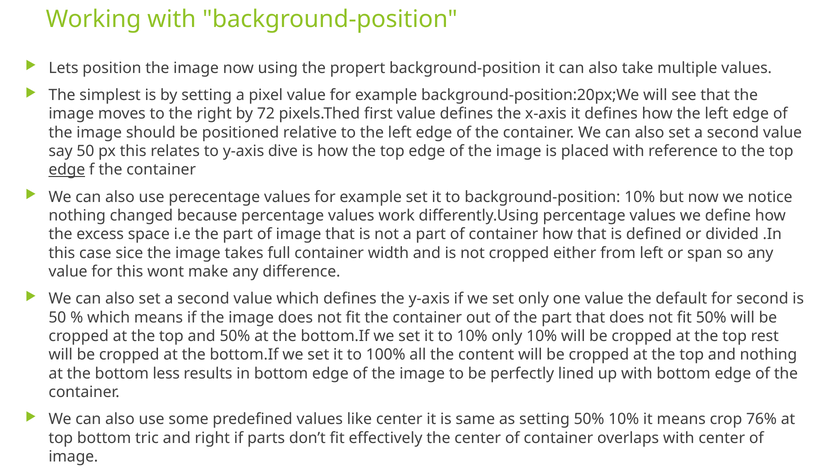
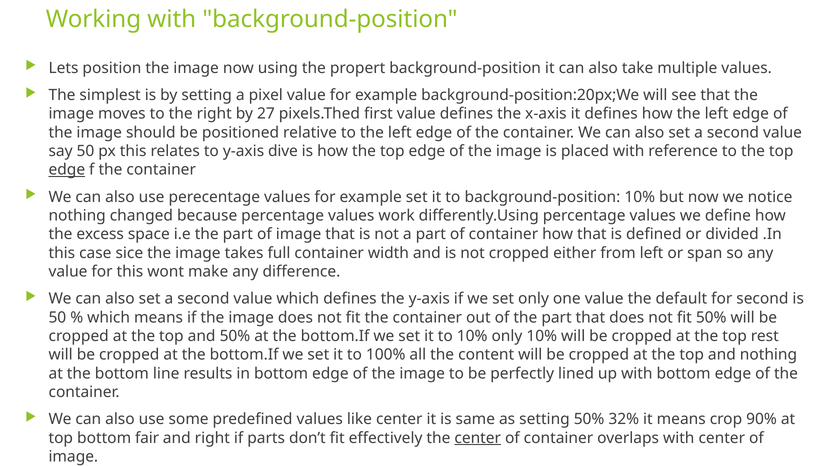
72: 72 -> 27 (266, 114)
less: less -> line (166, 373)
50% 10%: 10% -> 32% (624, 419)
76%: 76% -> 90% (762, 419)
tric: tric -> fair (147, 438)
center underline: none -> present (478, 438)
